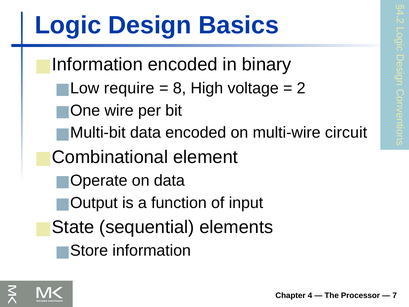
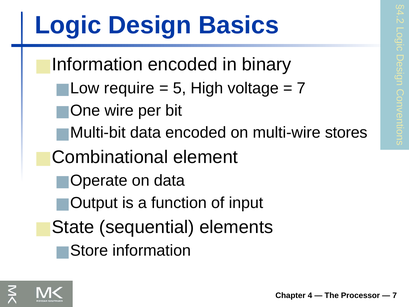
8: 8 -> 5 (179, 88)
2: 2 -> 7 (301, 88)
circuit: circuit -> stores (346, 133)
